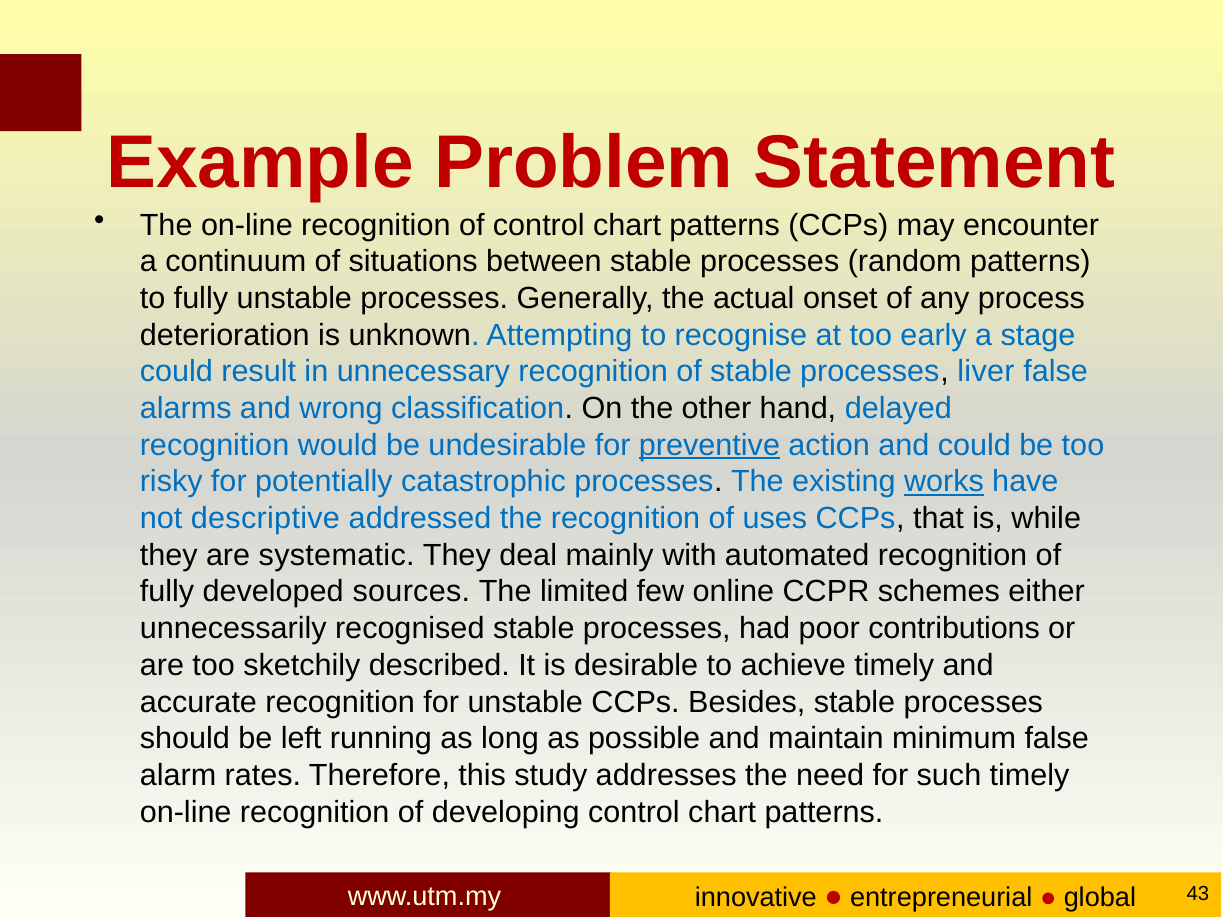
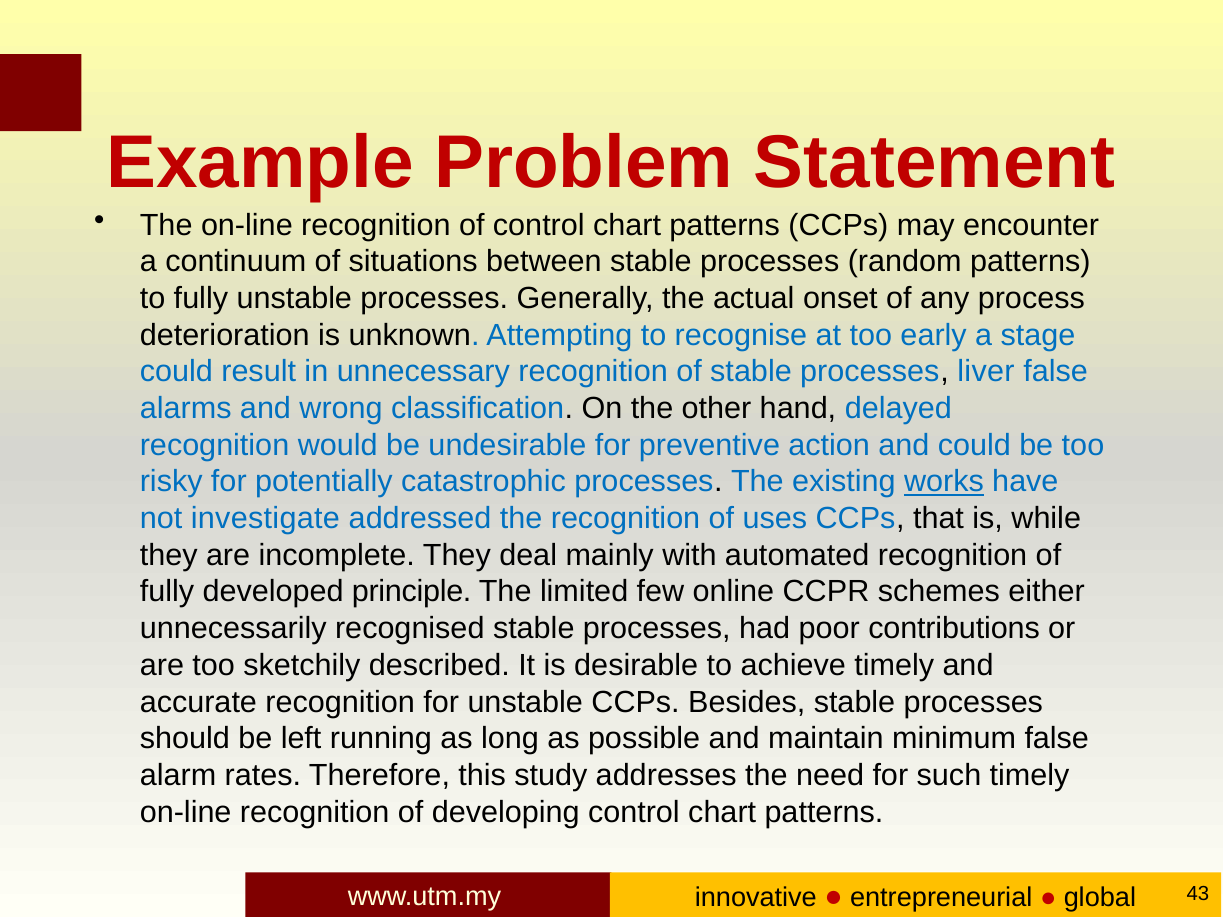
preventive underline: present -> none (709, 445)
descriptive: descriptive -> investigate (265, 519)
systematic: systematic -> incomplete (337, 555)
sources: sources -> principle (412, 592)
